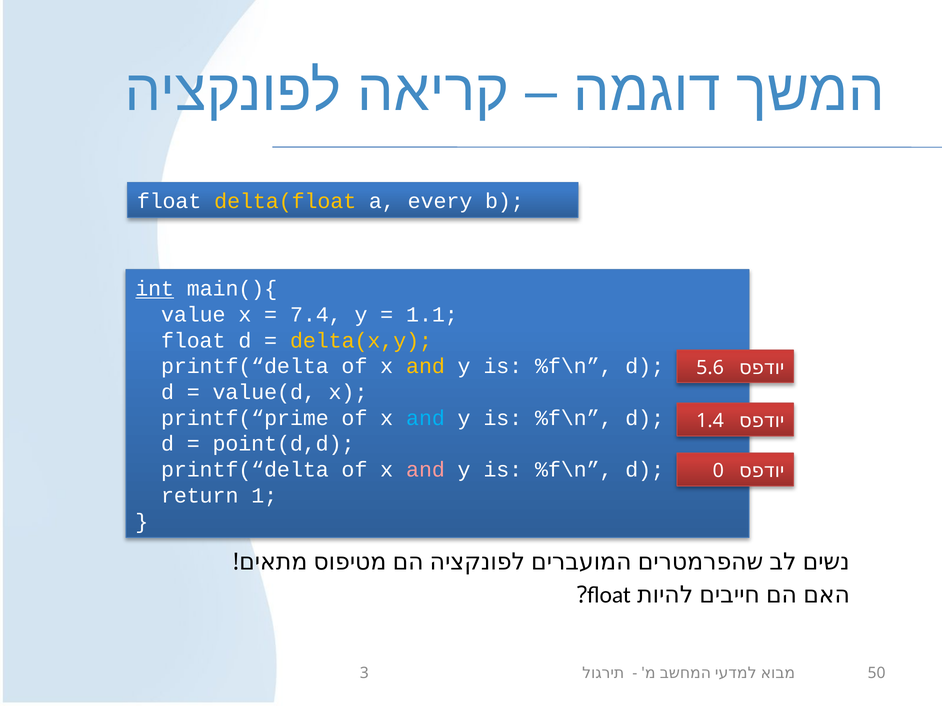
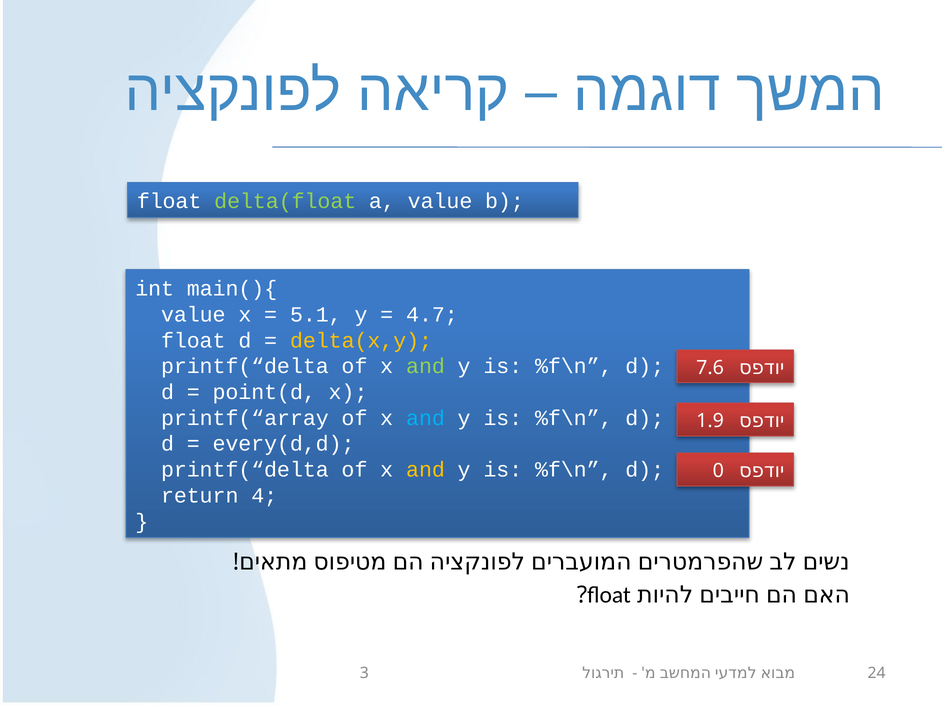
delta(float colour: yellow -> light green (285, 201)
a every: every -> value (440, 201)
int underline: present -> none (155, 289)
7.4: 7.4 -> 5.1 (316, 315)
1.1: 1.1 -> 4.7 (432, 315)
and colour: yellow -> light green (425, 367)
5.6: 5.6 -> 7.6 (710, 368)
value(d: value(d -> point(d (264, 392)
printf(“prime: printf(“prime -> printf(“array (245, 418)
1.4: 1.4 -> 1.9 (710, 421)
point(d,d: point(d,d -> every(d,d (284, 444)
and colour: pink -> yellow (425, 470)
1: 1 -> 4 (264, 496)
50: 50 -> 24 (877, 673)
